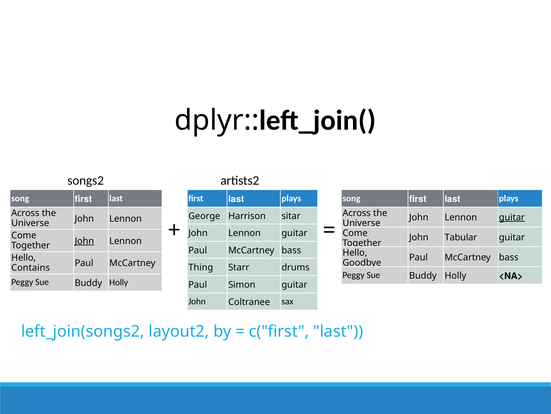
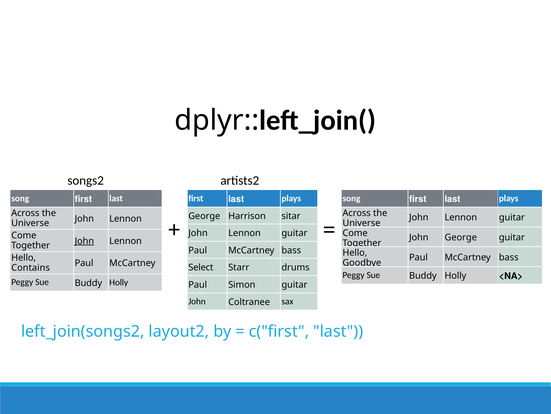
guitar underline: present -> none (512, 217)
John Tabular: Tabular -> George (461, 237)
Thing: Thing -> Select (201, 267)
